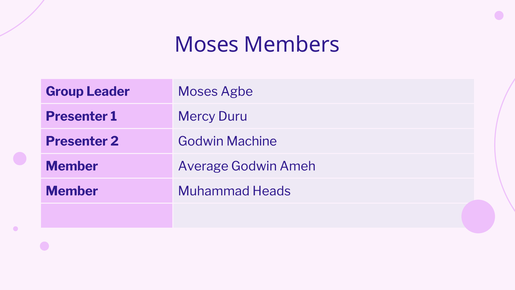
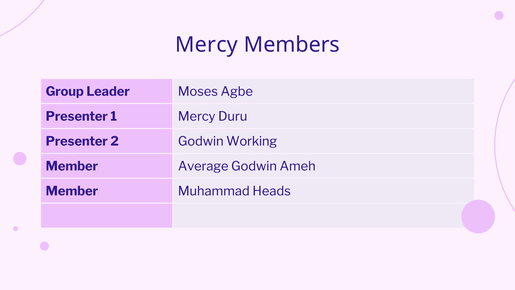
Moses: Moses -> Mercy (207, 45)
Machine: Machine -> Working (252, 141)
